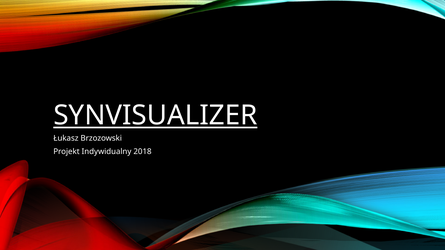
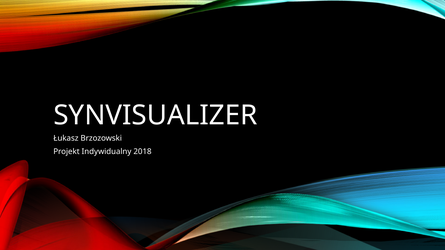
SYNVISUALIZER underline: present -> none (155, 116)
